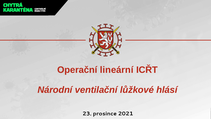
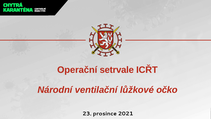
lineární: lineární -> setrvale (117, 70)
hlásí: hlásí -> očko (167, 90)
